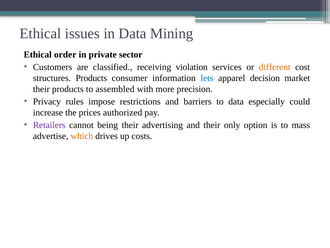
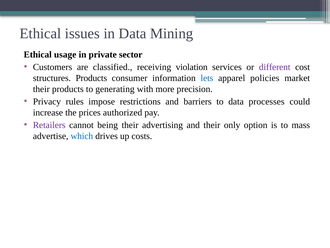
order: order -> usage (65, 55)
different colour: orange -> purple (275, 67)
decision: decision -> policies (265, 78)
assembled: assembled -> generating (115, 89)
especially: especially -> processes (267, 101)
which colour: orange -> blue (82, 136)
